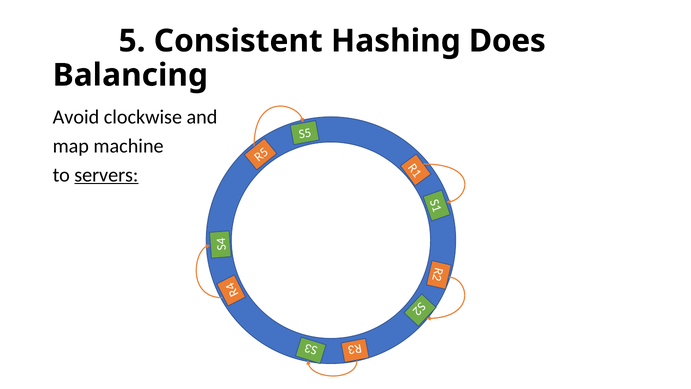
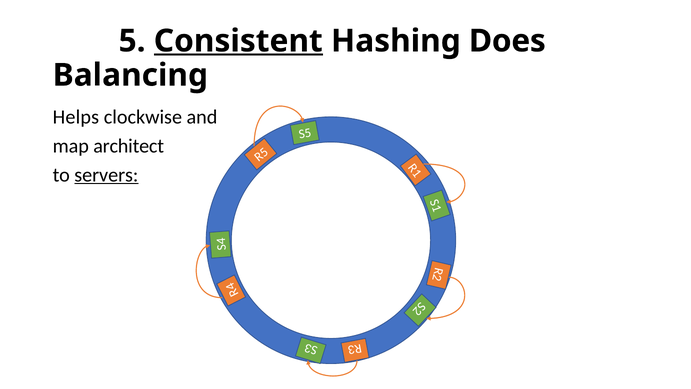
Consistent underline: none -> present (238, 41)
Avoid: Avoid -> Helps (76, 117)
machine: machine -> architect (129, 146)
